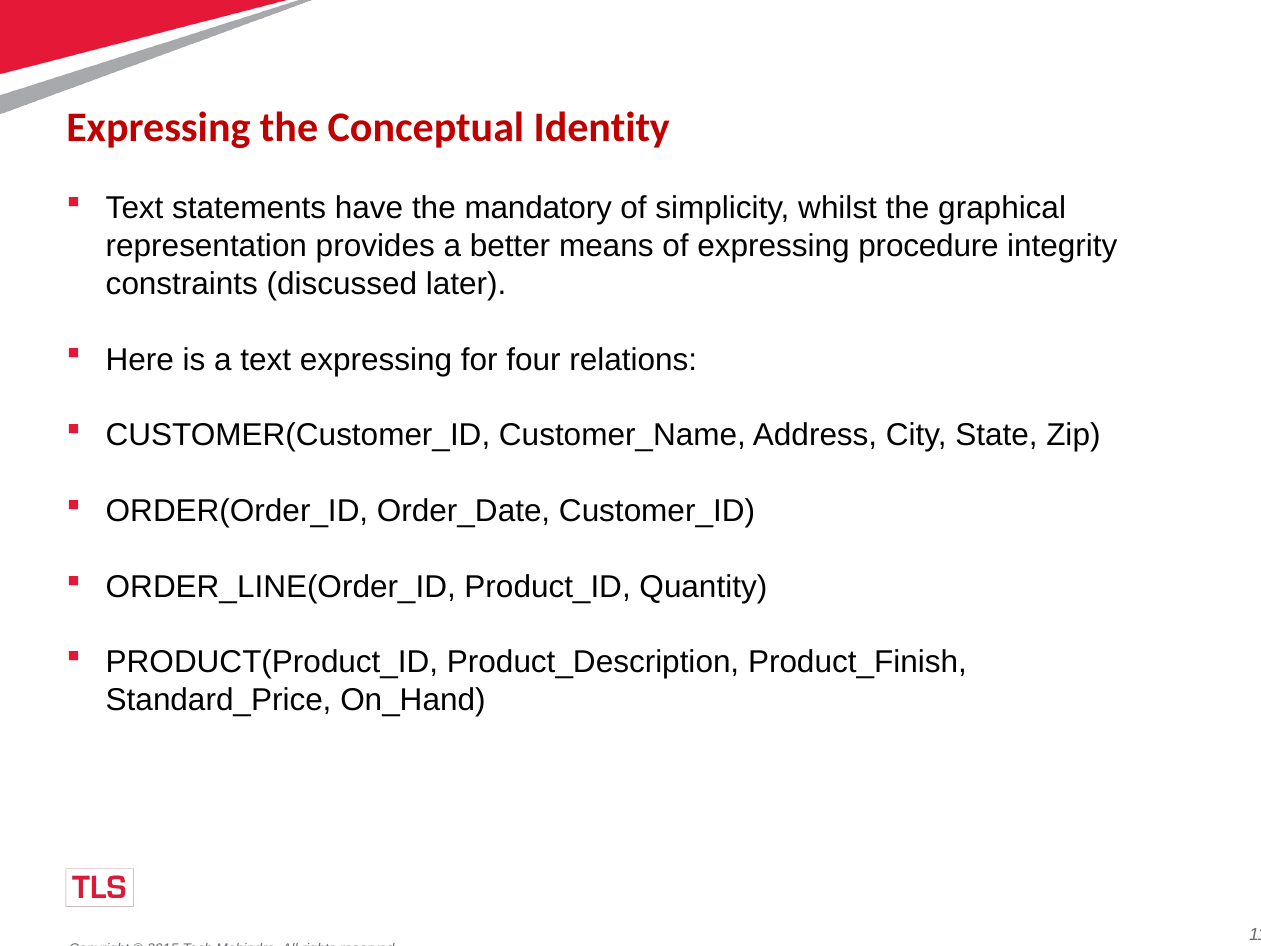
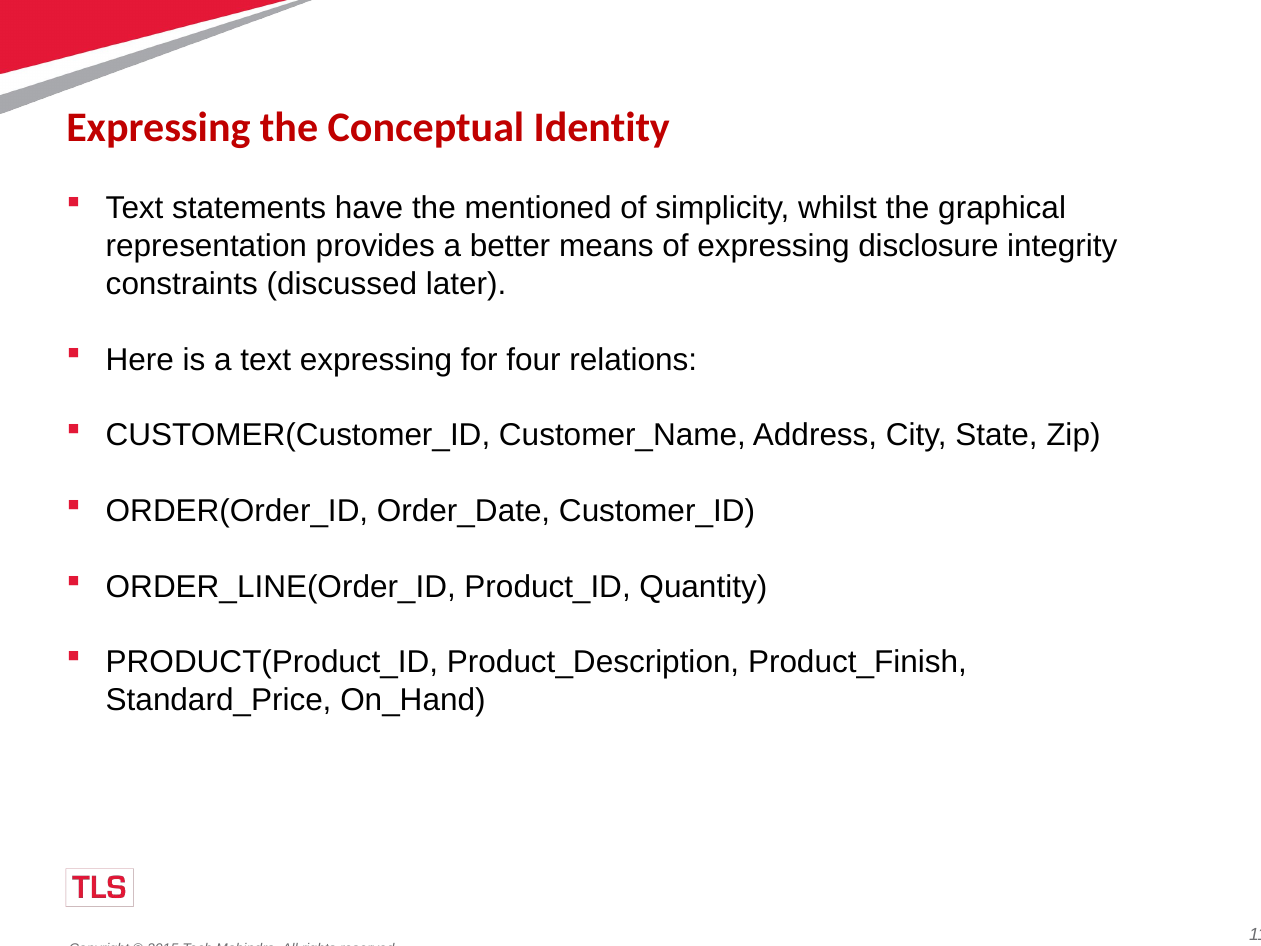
mandatory: mandatory -> mentioned (538, 208)
procedure: procedure -> disclosure (929, 246)
